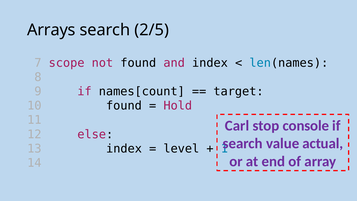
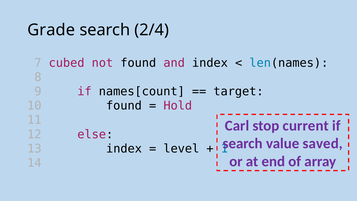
Arrays: Arrays -> Grade (51, 30)
2/5: 2/5 -> 2/4 (152, 30)
scope: scope -> cubed (67, 63)
console: console -> current (306, 126)
actual: actual -> saved (323, 143)
